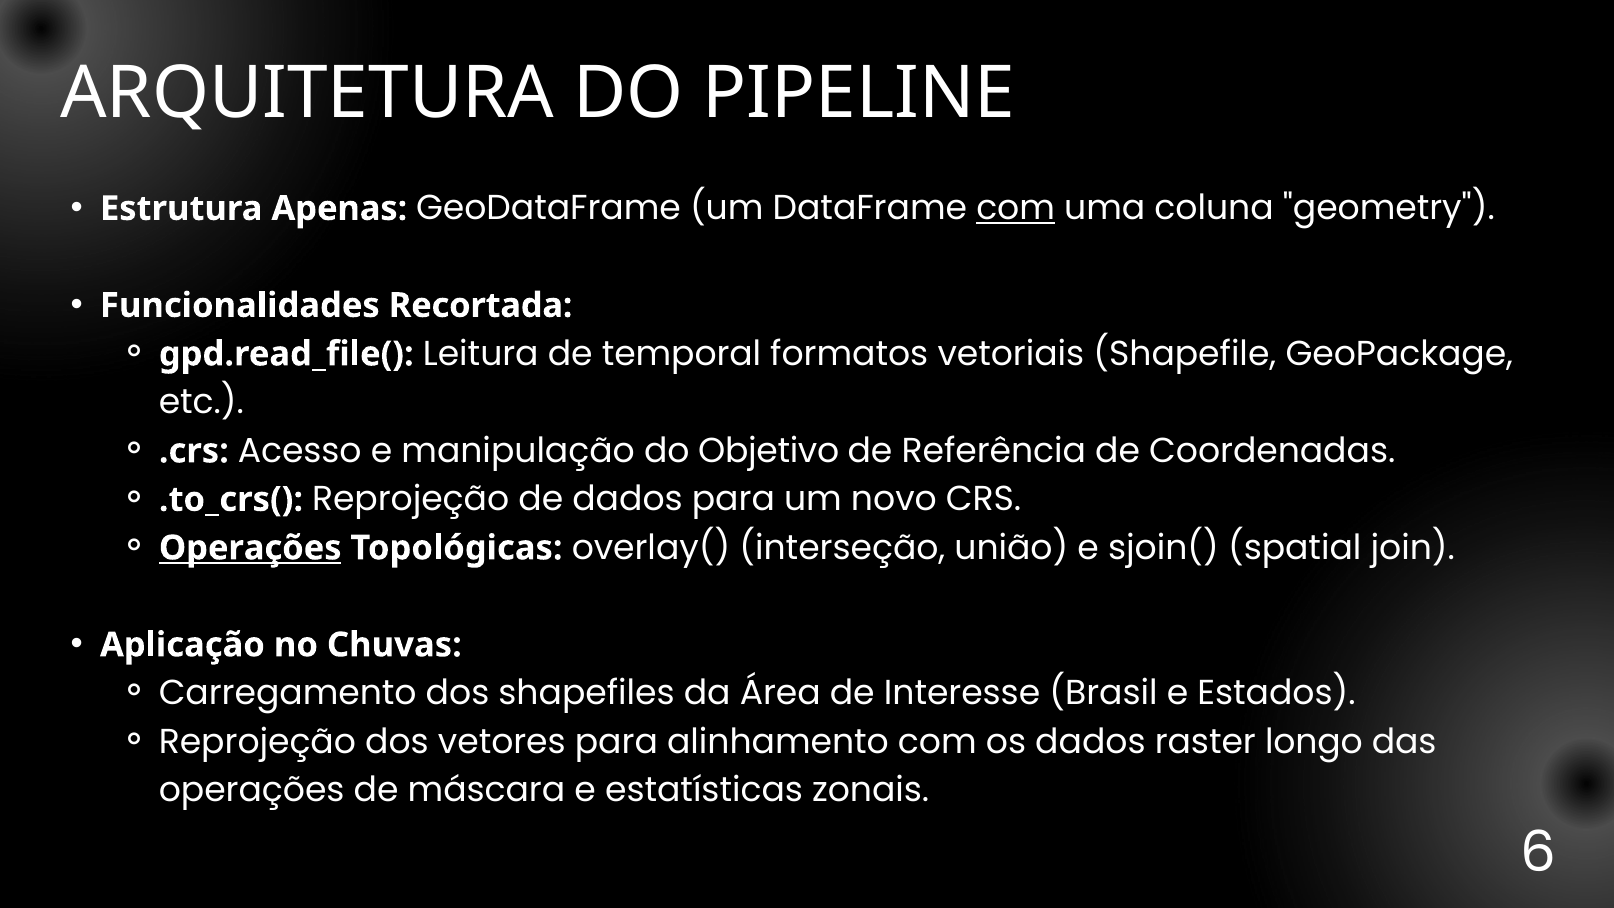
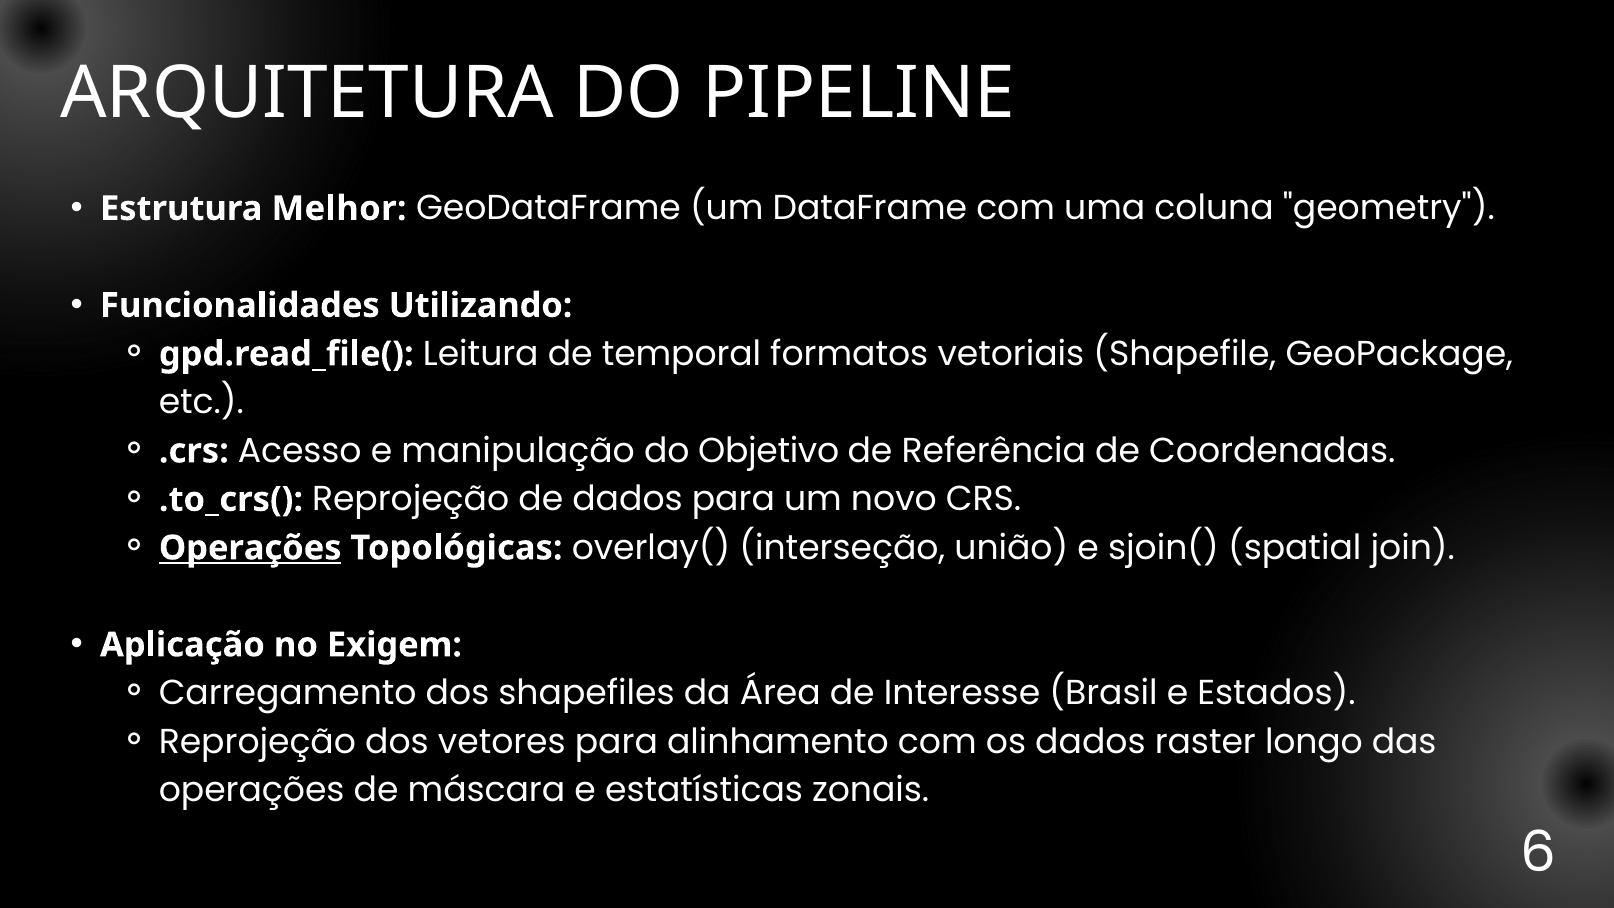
Apenas: Apenas -> Melhor (339, 209)
com underline: present -> none (1016, 209)
Recortada: Recortada -> Utilizando (481, 305)
Chuvas: Chuvas -> Exigem (394, 645)
